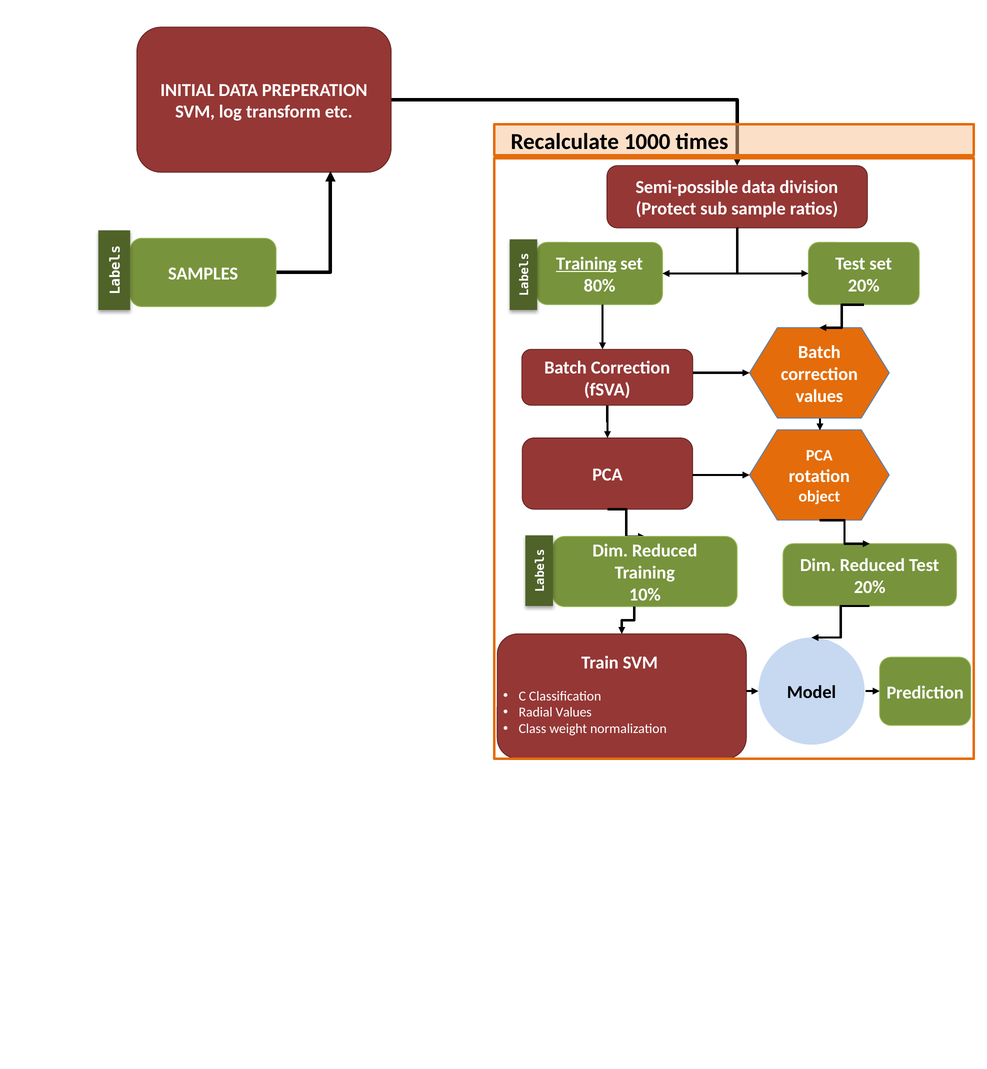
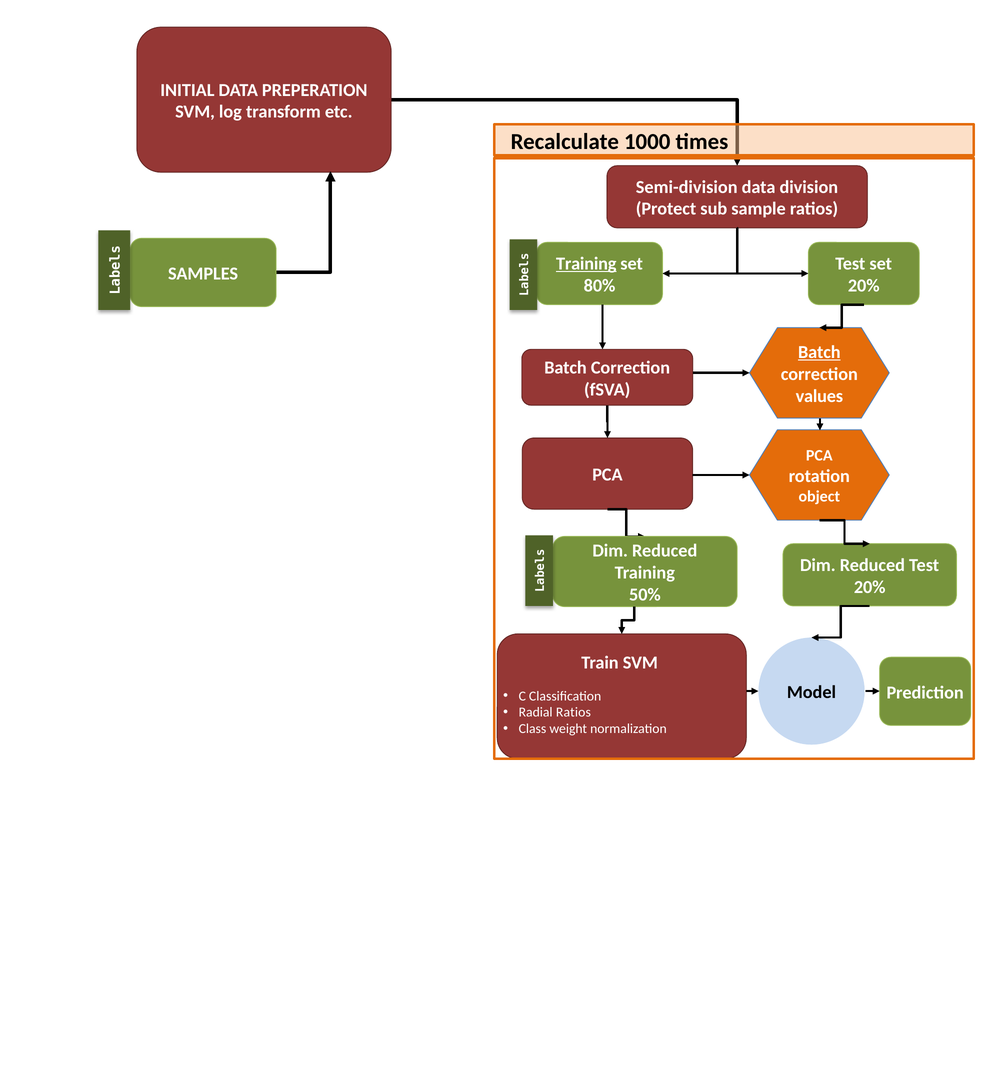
Semi-possible: Semi-possible -> Semi-division (687, 187)
Batch underline: none -> present (819, 352)
10%: 10% -> 50% (645, 595)
Radial Values: Values -> Ratios (573, 713)
